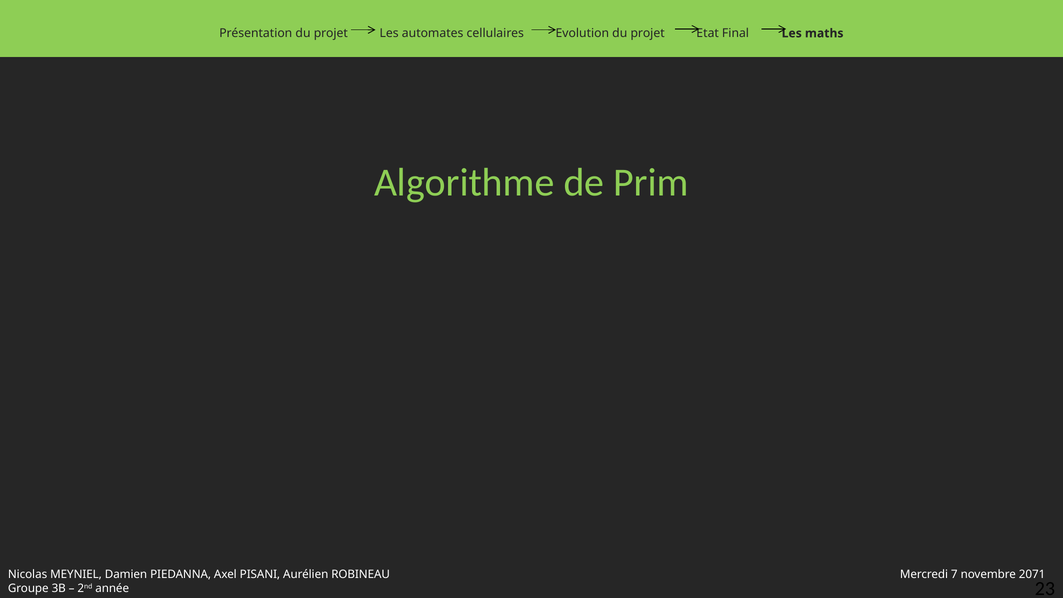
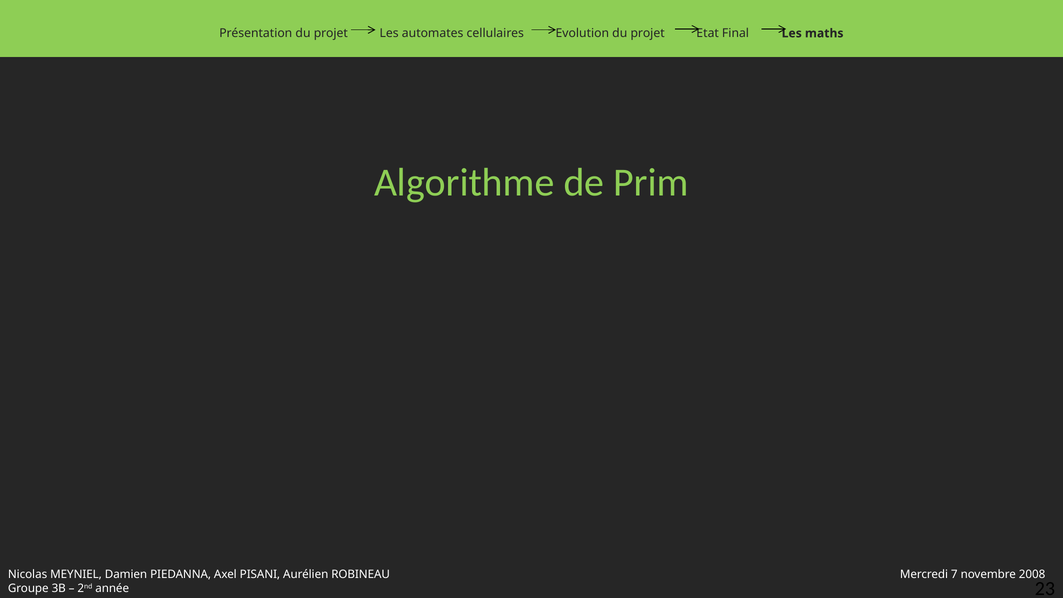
2071: 2071 -> 2008 (1032, 574)
